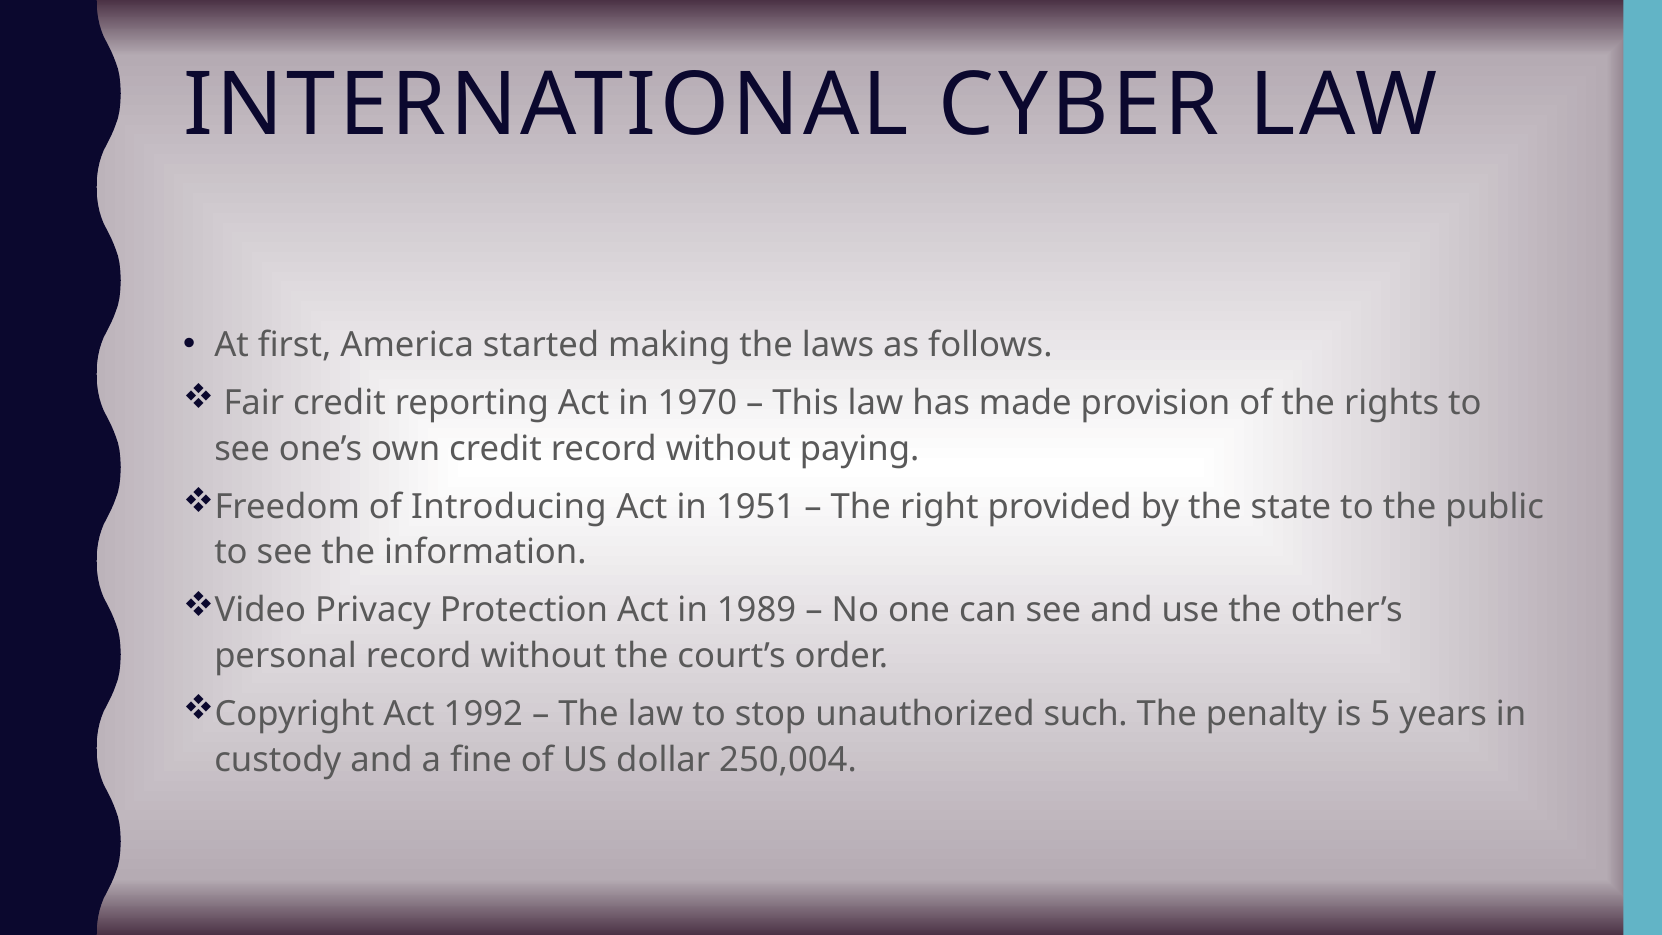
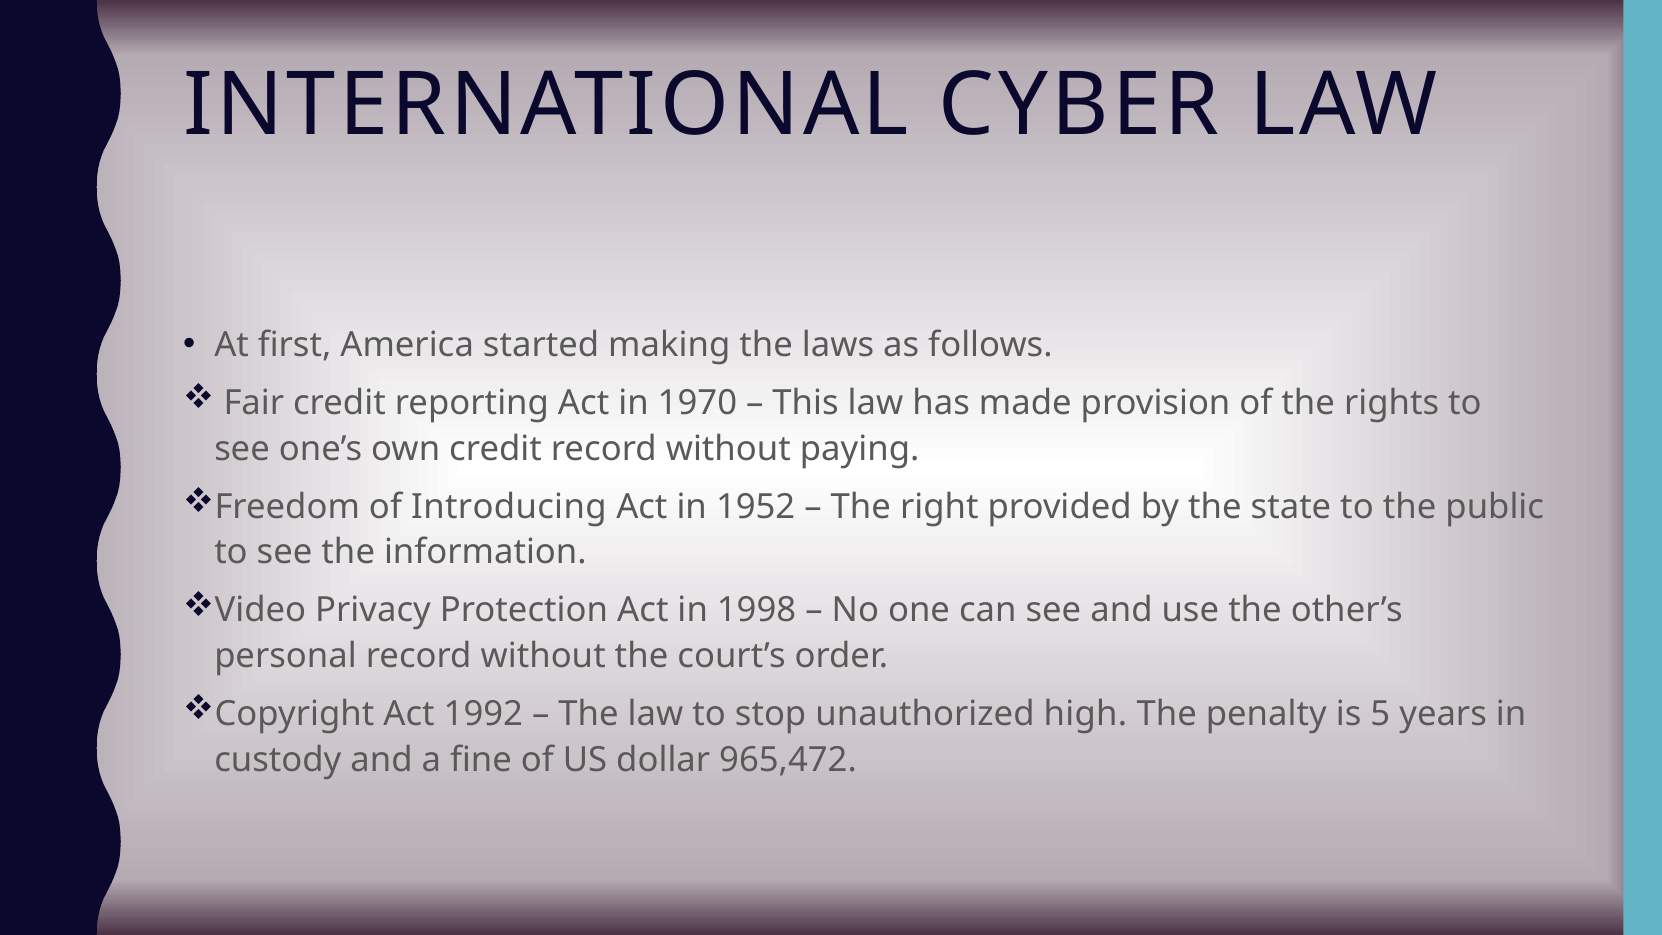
1951: 1951 -> 1952 (756, 507)
1989: 1989 -> 1998 (757, 610)
such: such -> high (1085, 714)
250,004: 250,004 -> 965,472 (788, 760)
